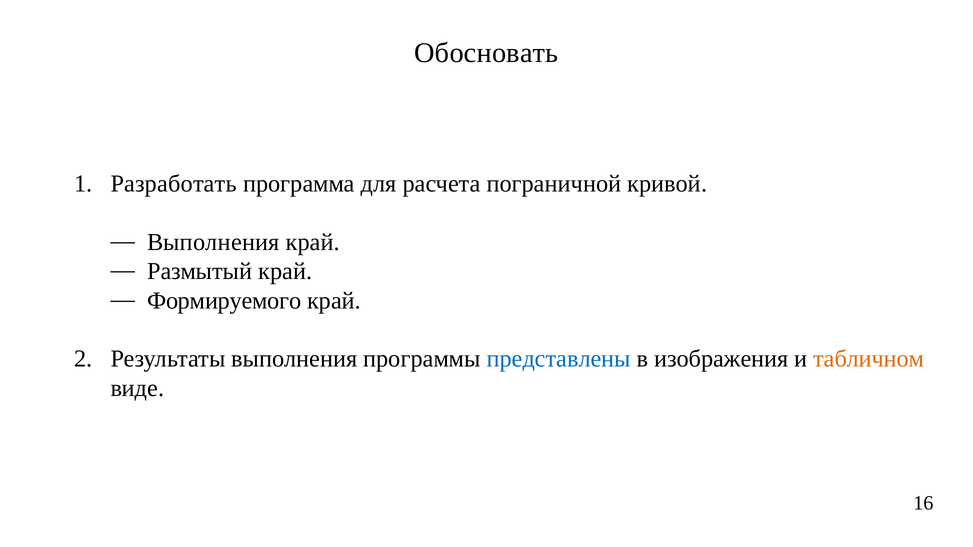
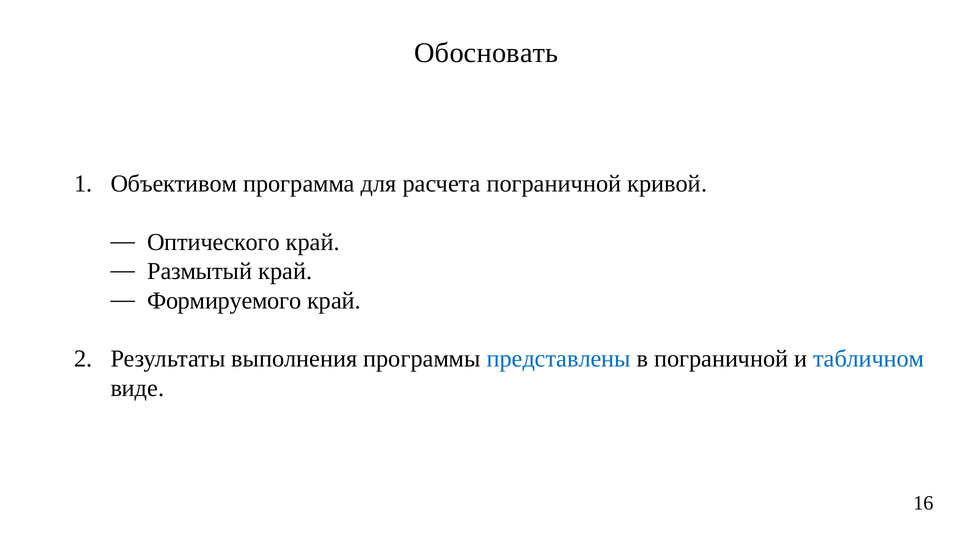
Разработать: Разработать -> Объективом (174, 184)
Выполнения: Выполнения -> Оптического (213, 242)
в изображения: изображения -> пограничной (721, 359)
табличном colour: orange -> blue (869, 359)
